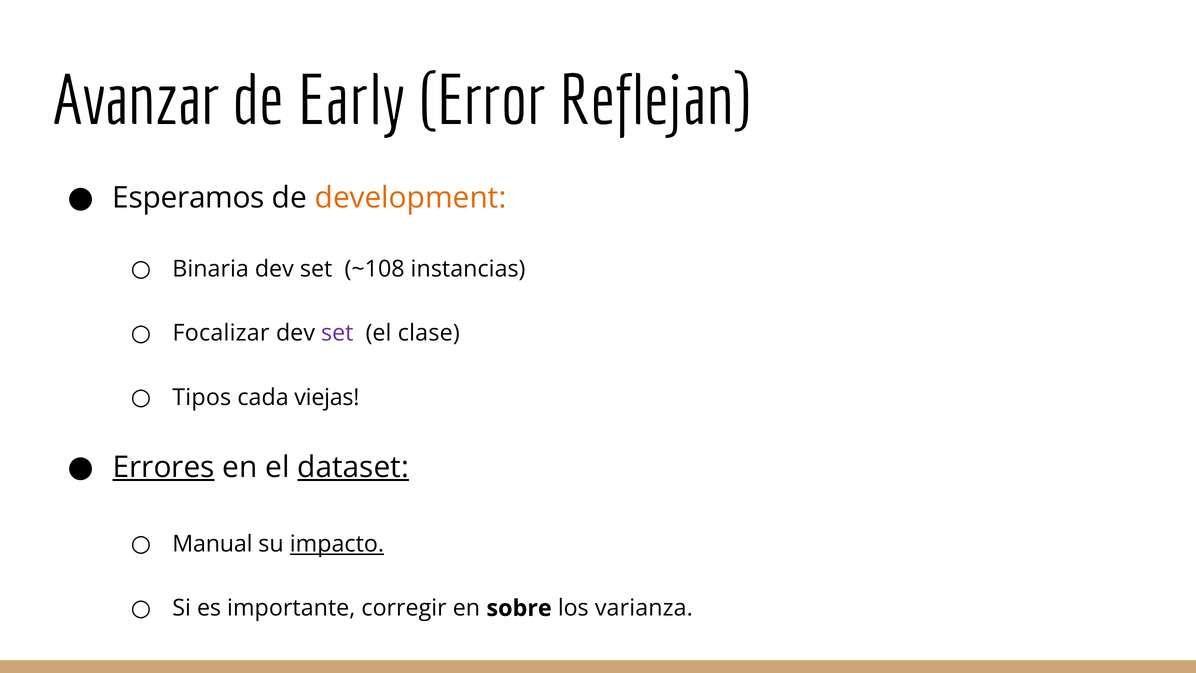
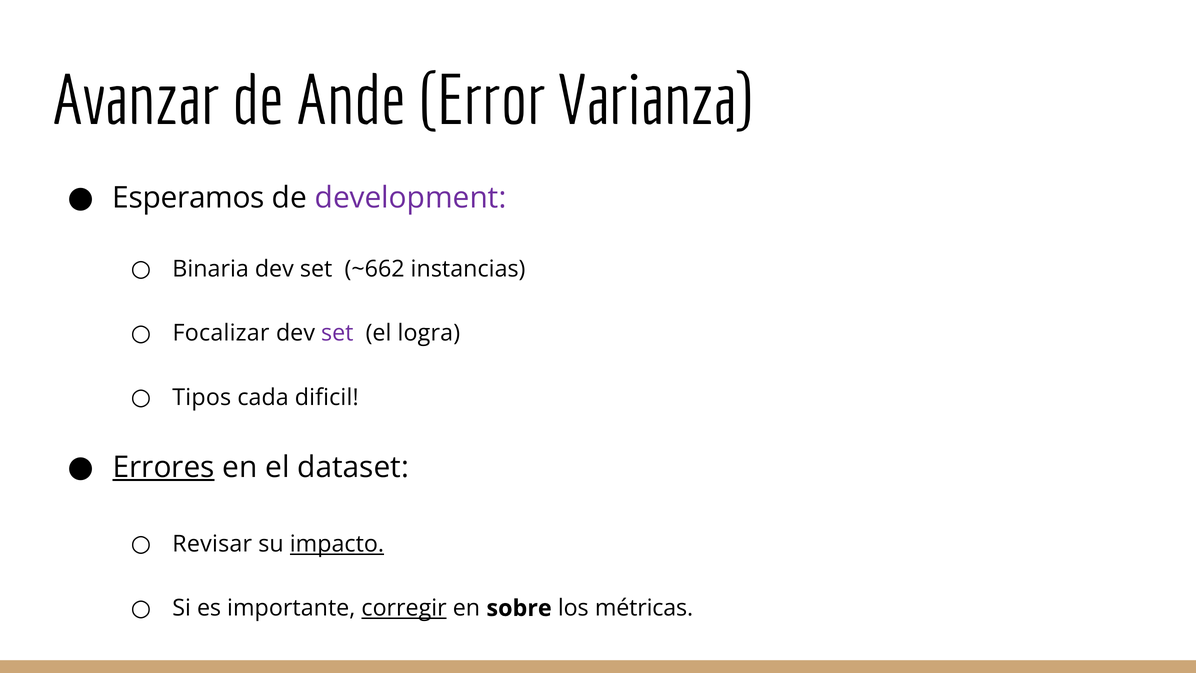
Early: Early -> Ande (351, 101)
Reflejan: Reflejan -> Varianza (656, 101)
development colour: orange -> purple (411, 198)
~108: ~108 -> ~662 (375, 269)
clase: clase -> logra (429, 333)
viejas: viejas -> dificil (327, 397)
dataset underline: present -> none (353, 467)
Manual: Manual -> Revisar (212, 544)
corregir underline: none -> present (404, 608)
varianza: varianza -> métricas (644, 608)
